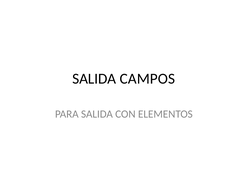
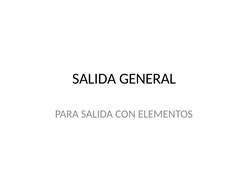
CAMPOS: CAMPOS -> GENERAL (148, 79)
